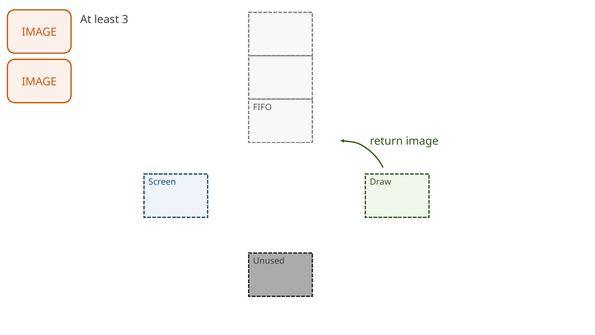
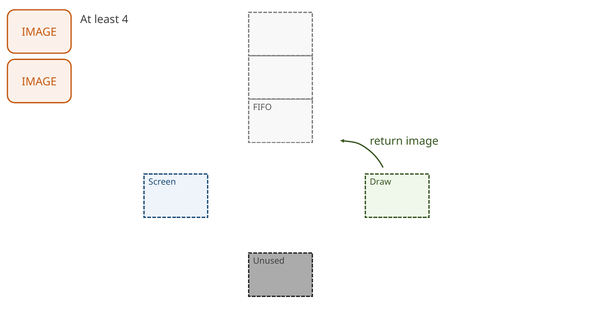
3: 3 -> 4 (125, 19)
